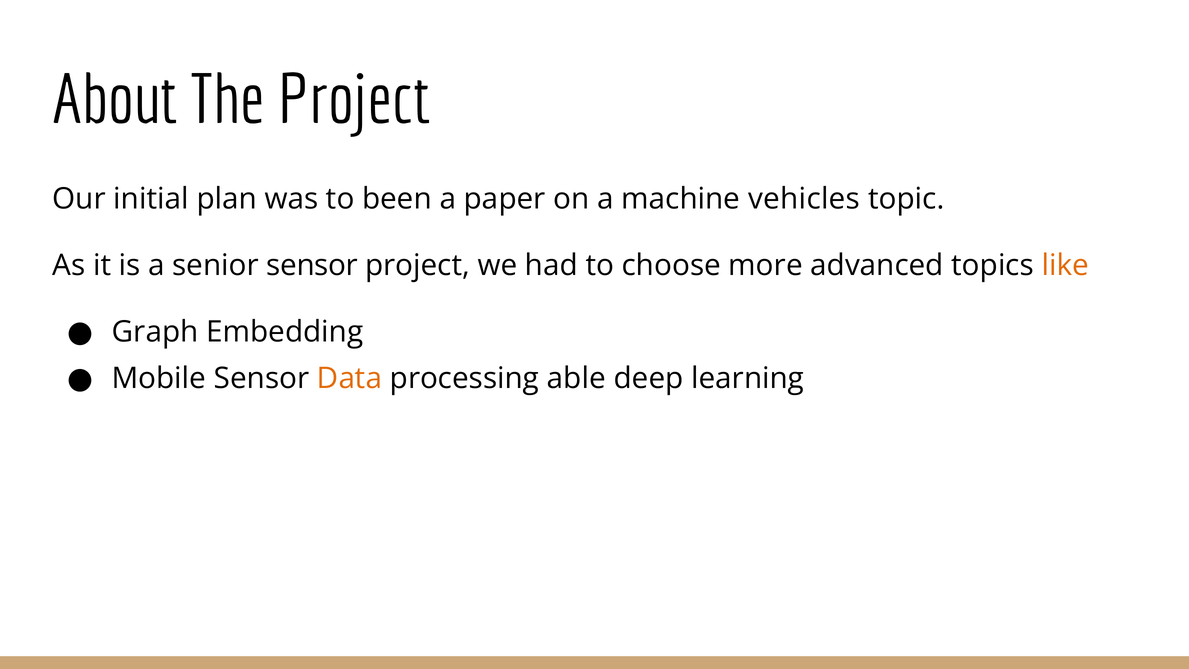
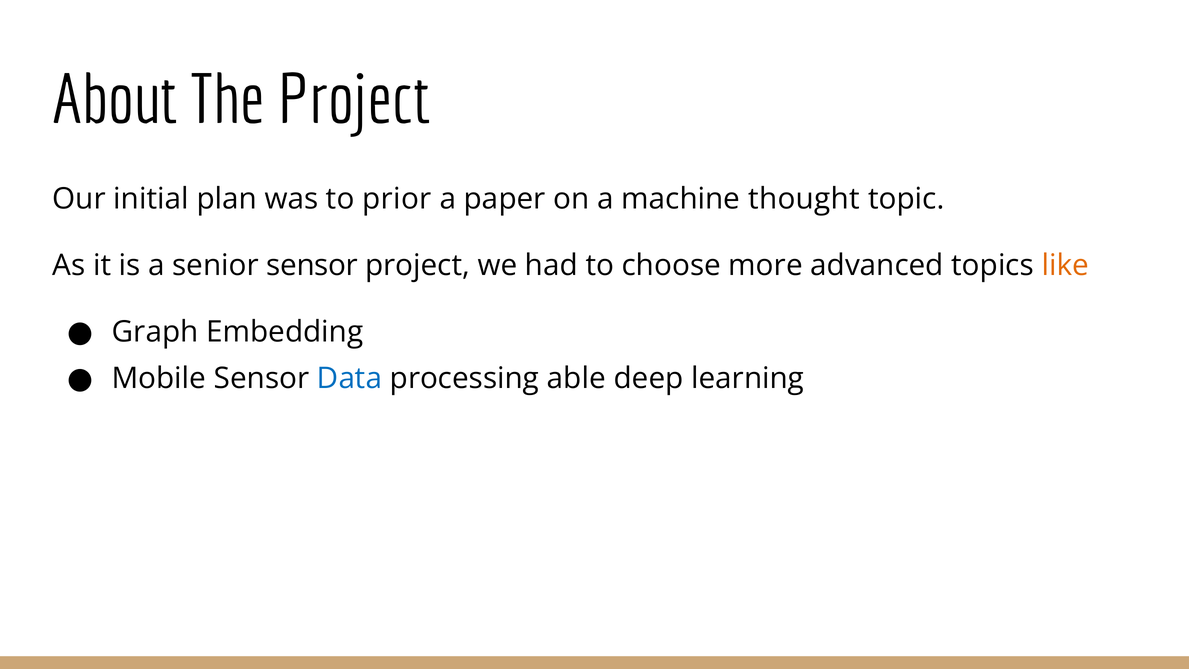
been: been -> prior (397, 199)
vehicles: vehicles -> thought (804, 199)
Data colour: orange -> blue (349, 378)
